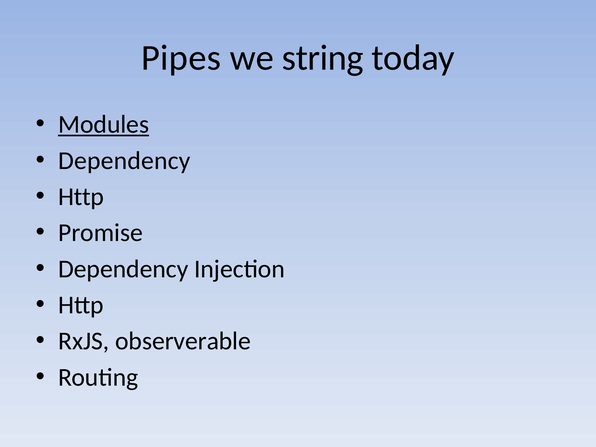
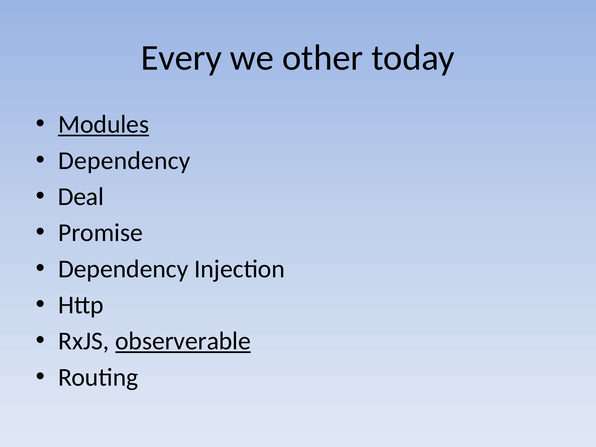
Pipes: Pipes -> Every (181, 58)
string: string -> other (323, 58)
Http: Http -> Deal (81, 197)
observerable underline: none -> present (183, 341)
